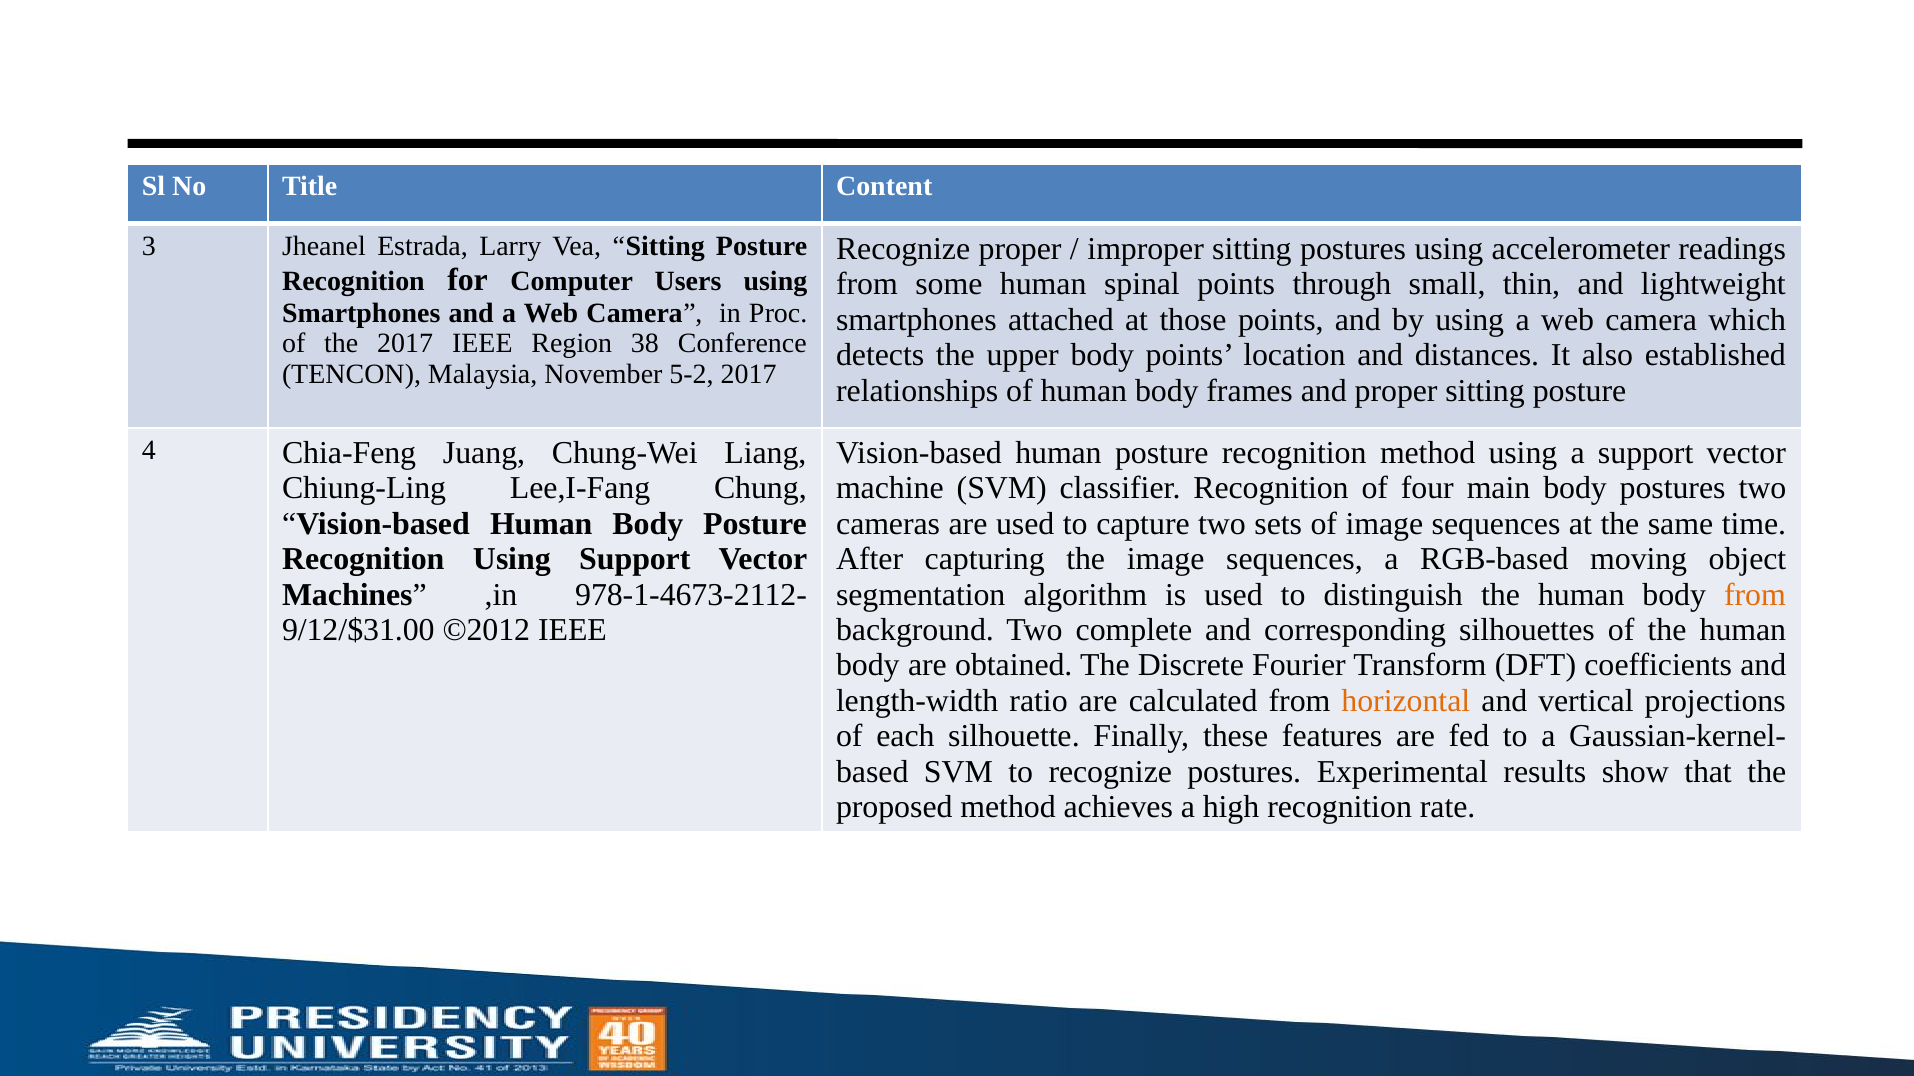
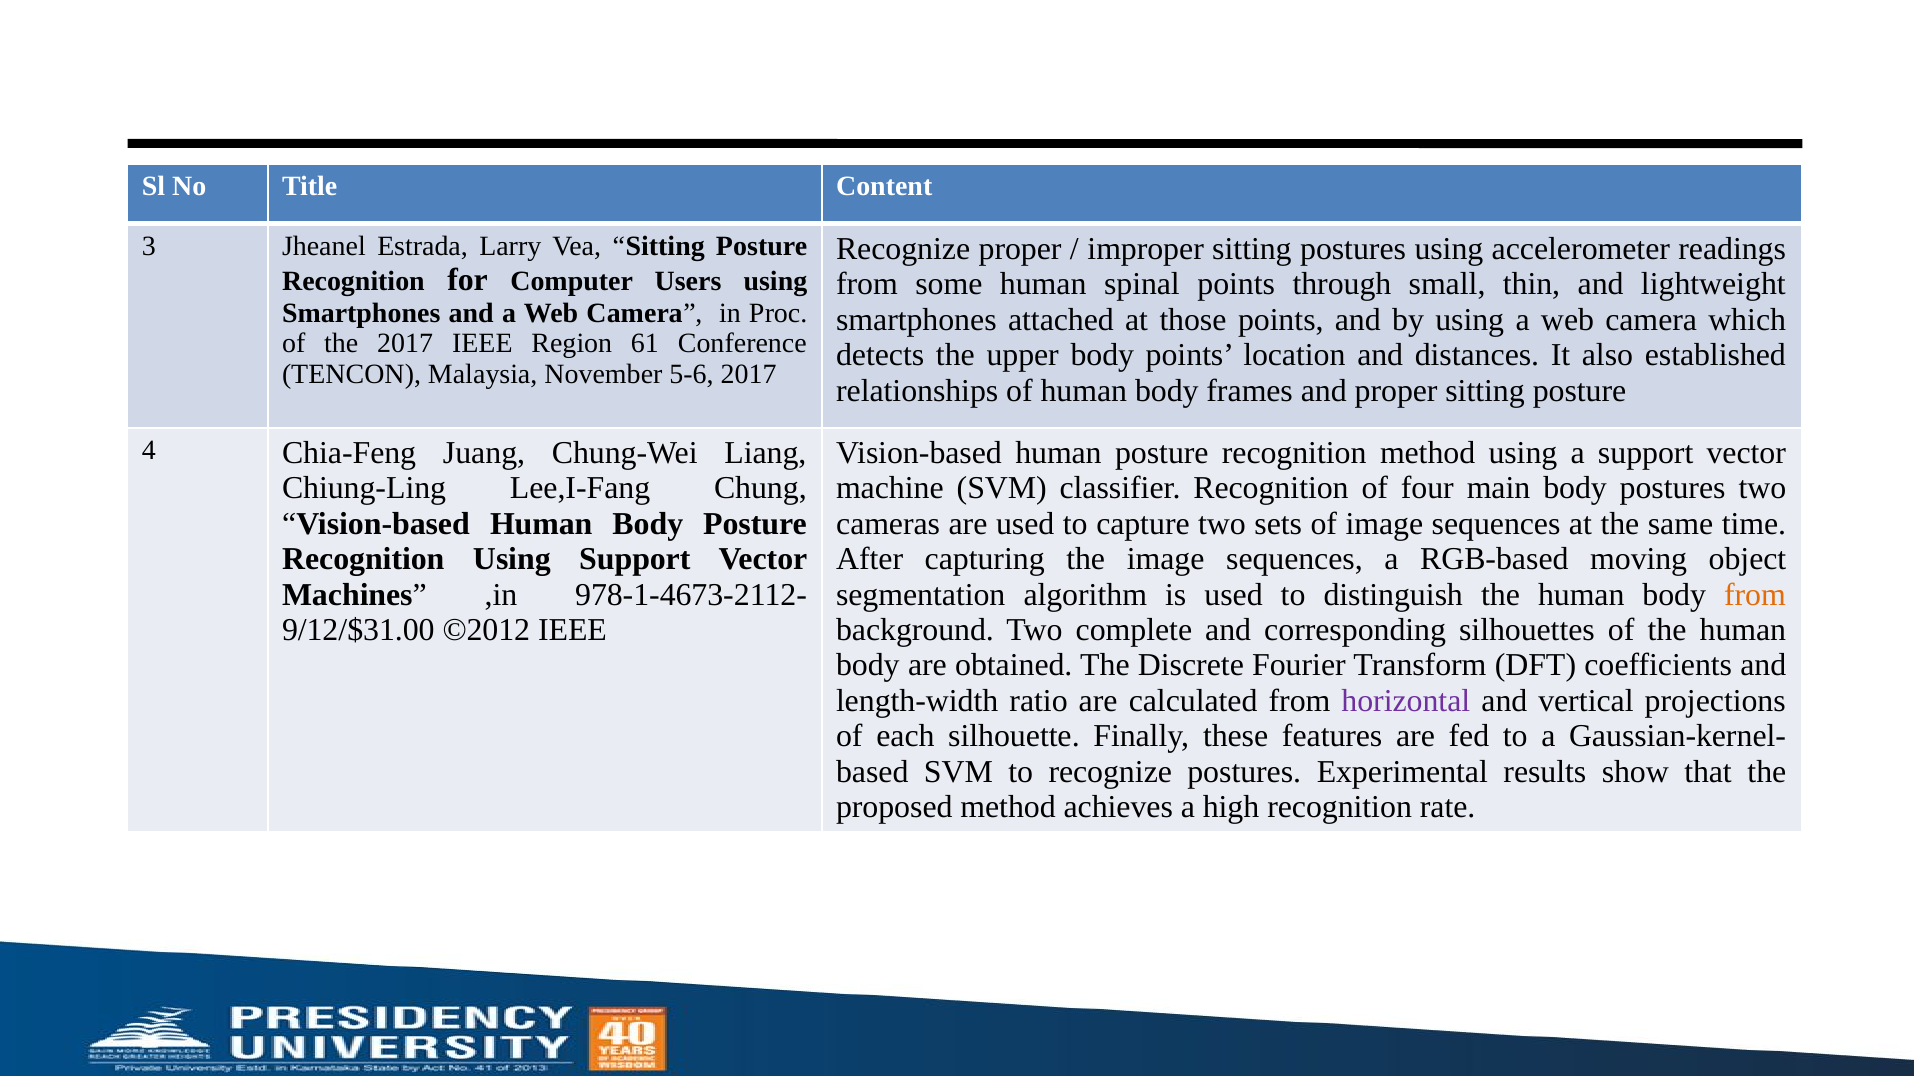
38: 38 -> 61 (645, 344)
5-2: 5-2 -> 5-6 (692, 375)
horizontal colour: orange -> purple (1406, 701)
